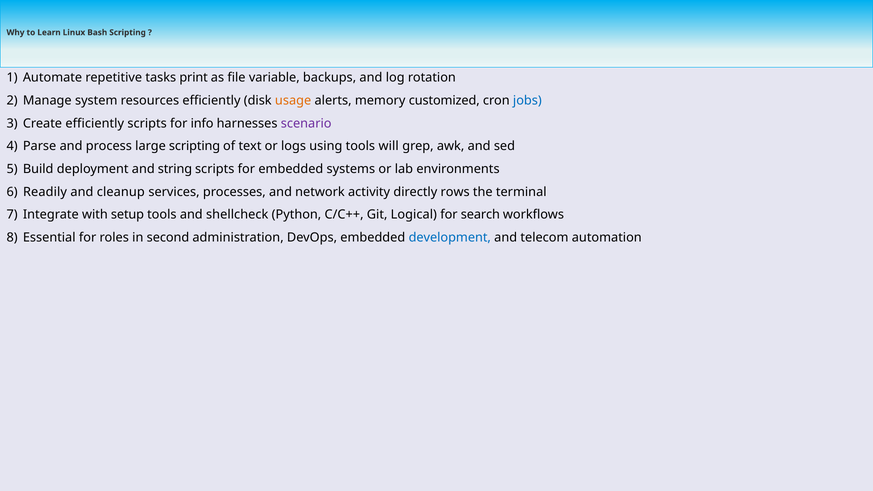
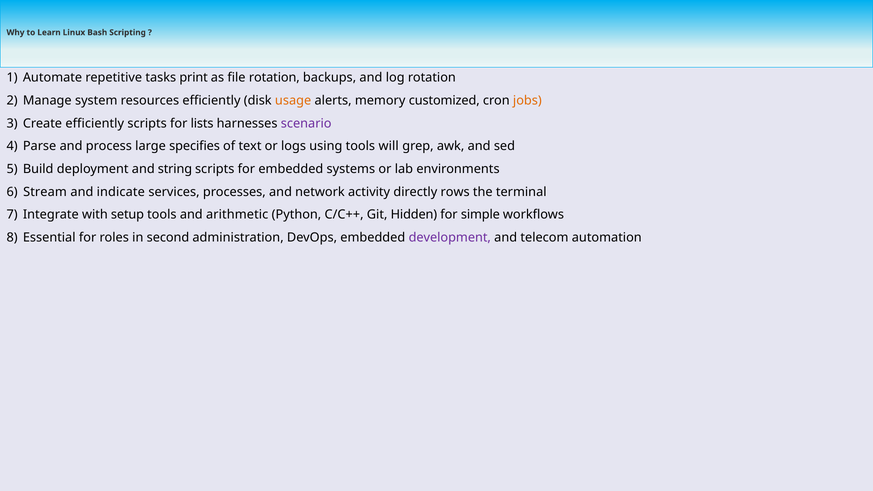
file variable: variable -> rotation (274, 78)
jobs colour: blue -> orange (527, 100)
info: info -> lists (202, 123)
large scripting: scripting -> specifies (195, 146)
Readily: Readily -> Stream (45, 192)
cleanup: cleanup -> indicate (121, 192)
shellcheck: shellcheck -> arithmetic (237, 215)
Logical: Logical -> Hidden (414, 215)
search: search -> simple (480, 215)
development colour: blue -> purple (450, 238)
